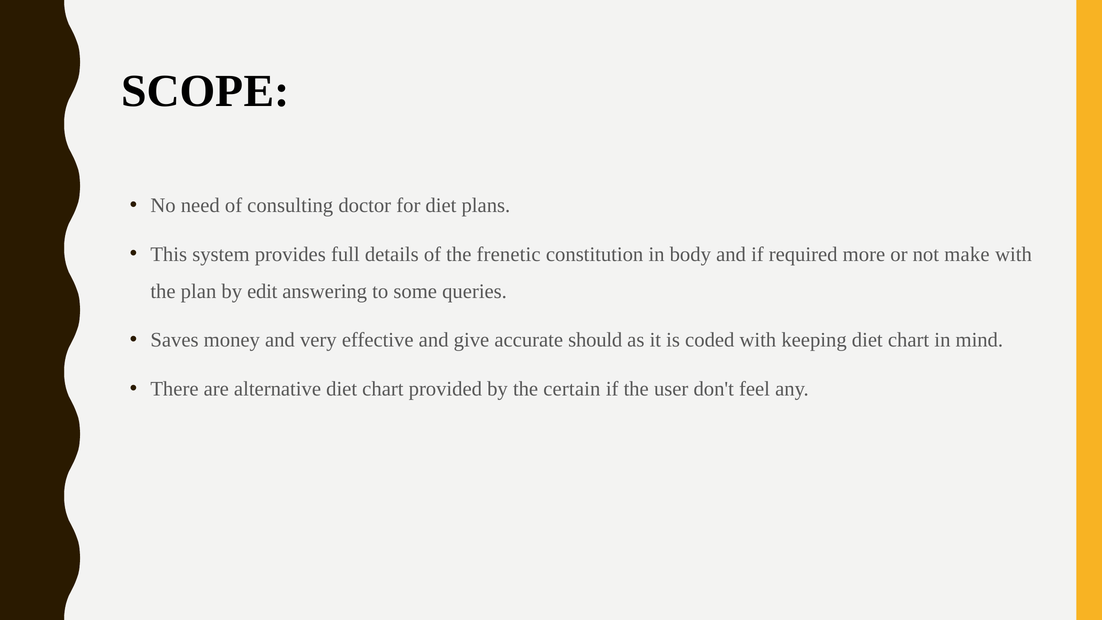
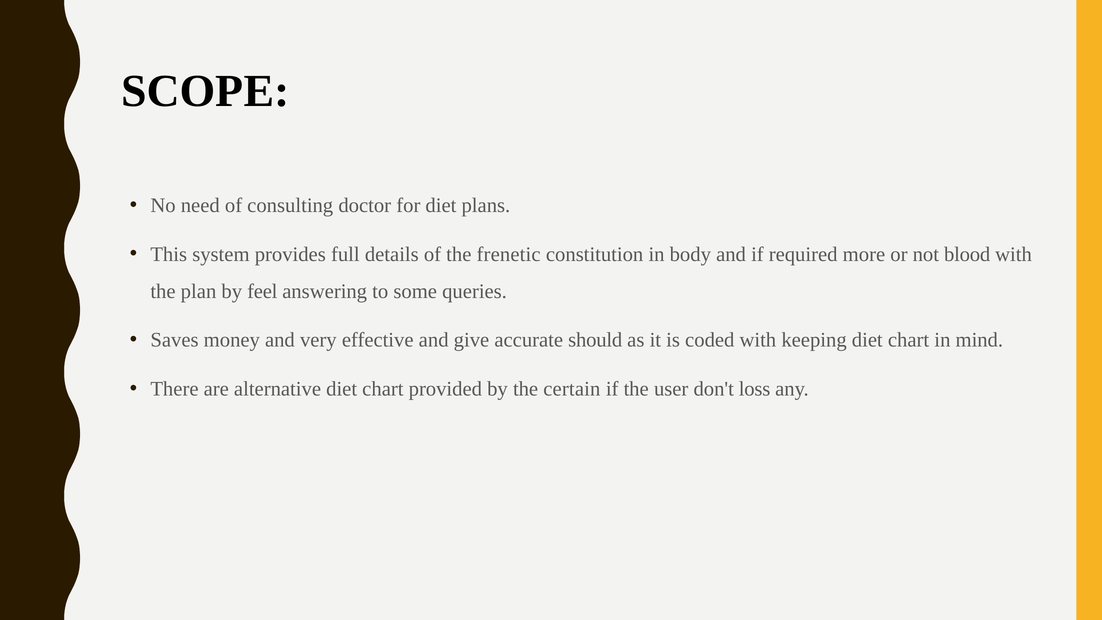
make: make -> blood (967, 254)
edit: edit -> feel (262, 291)
feel: feel -> loss (755, 389)
